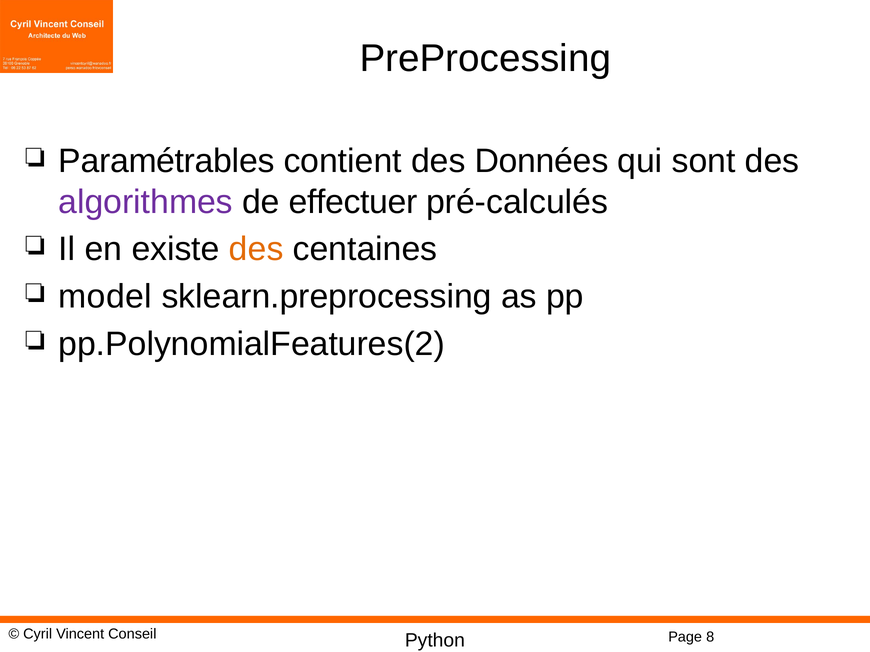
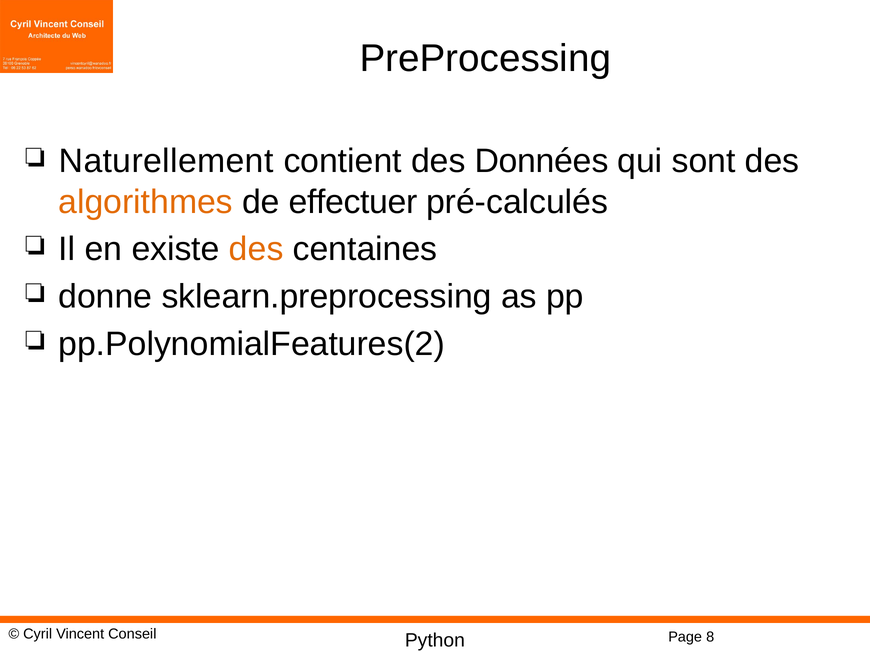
Paramétrables: Paramétrables -> Naturellement (166, 161)
algorithmes colour: purple -> orange (146, 202)
model: model -> donne (105, 297)
